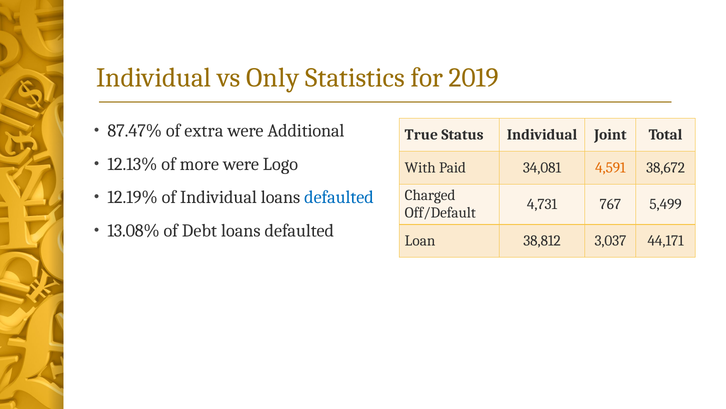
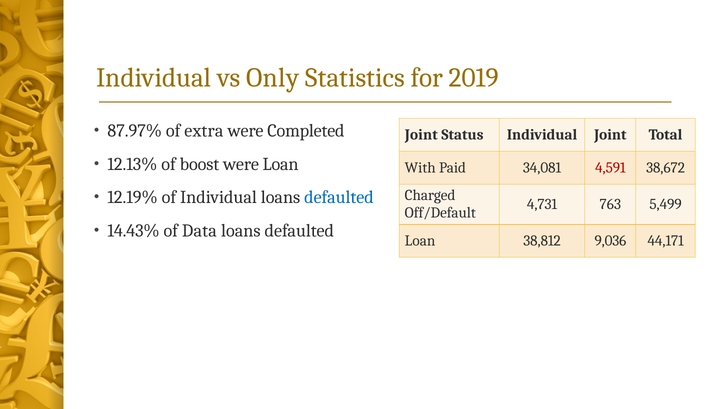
87.47%: 87.47% -> 87.97% (135, 131)
Additional: Additional -> Completed (306, 131)
True: True -> Joint (421, 135)
more: more -> boost (200, 164)
were Logo: Logo -> Loan (281, 164)
4,591 colour: orange -> red (610, 167)
767: 767 -> 763 (610, 204)
13.08%: 13.08% -> 14.43% (134, 230)
Debt: Debt -> Data (199, 230)
3,037: 3,037 -> 9,036 (610, 241)
